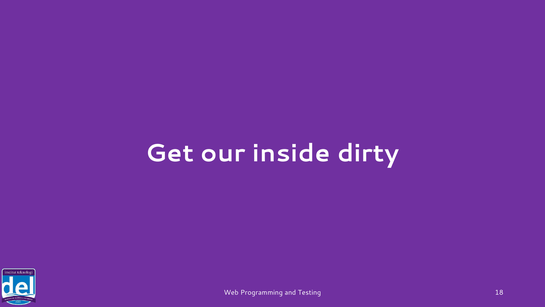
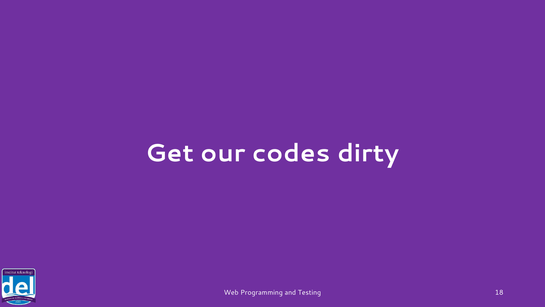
inside: inside -> codes (291, 153)
